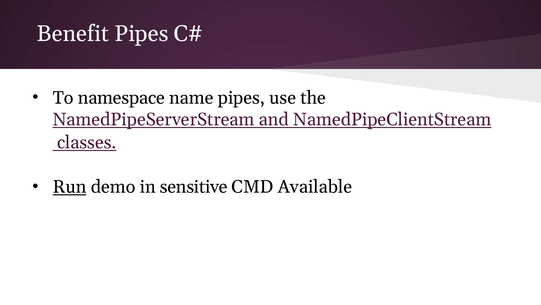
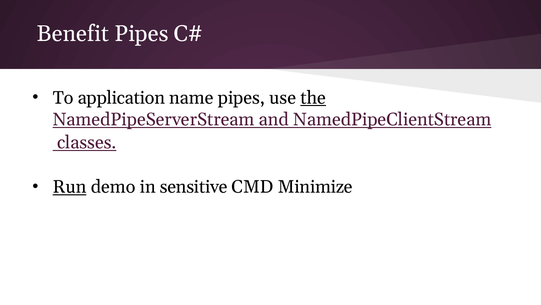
namespace: namespace -> application (121, 98)
the underline: none -> present (313, 98)
Available: Available -> Minimize (315, 187)
